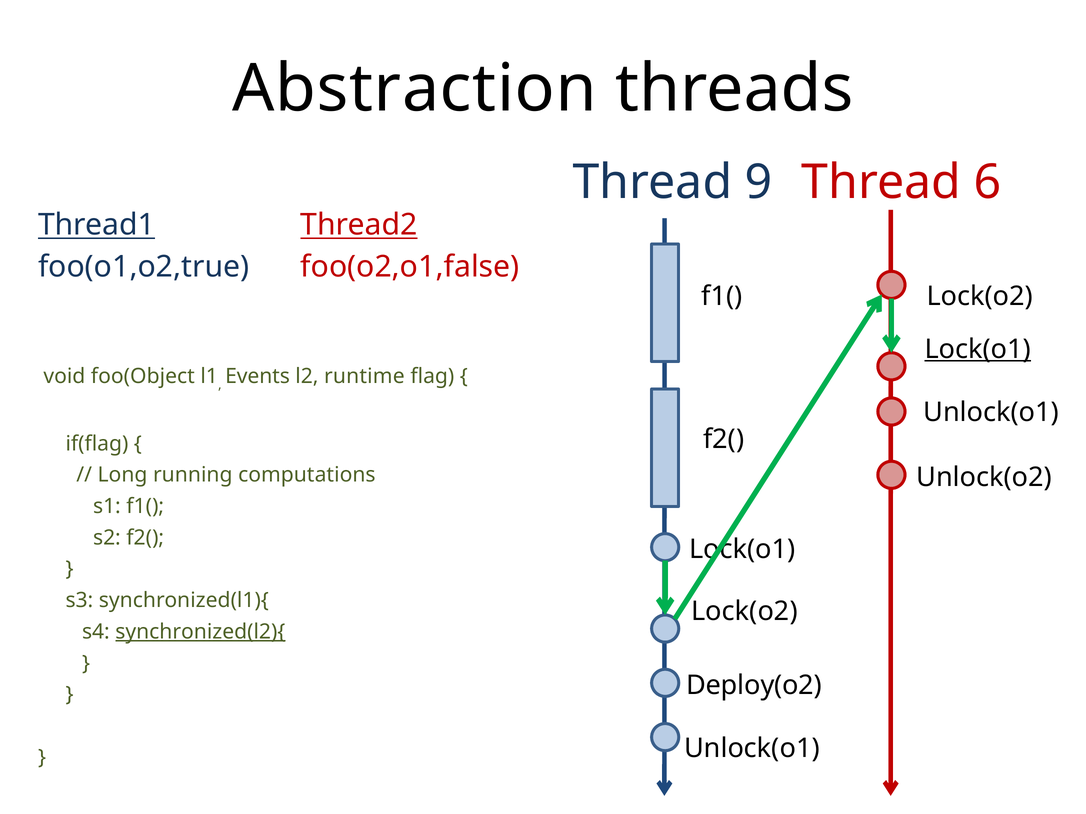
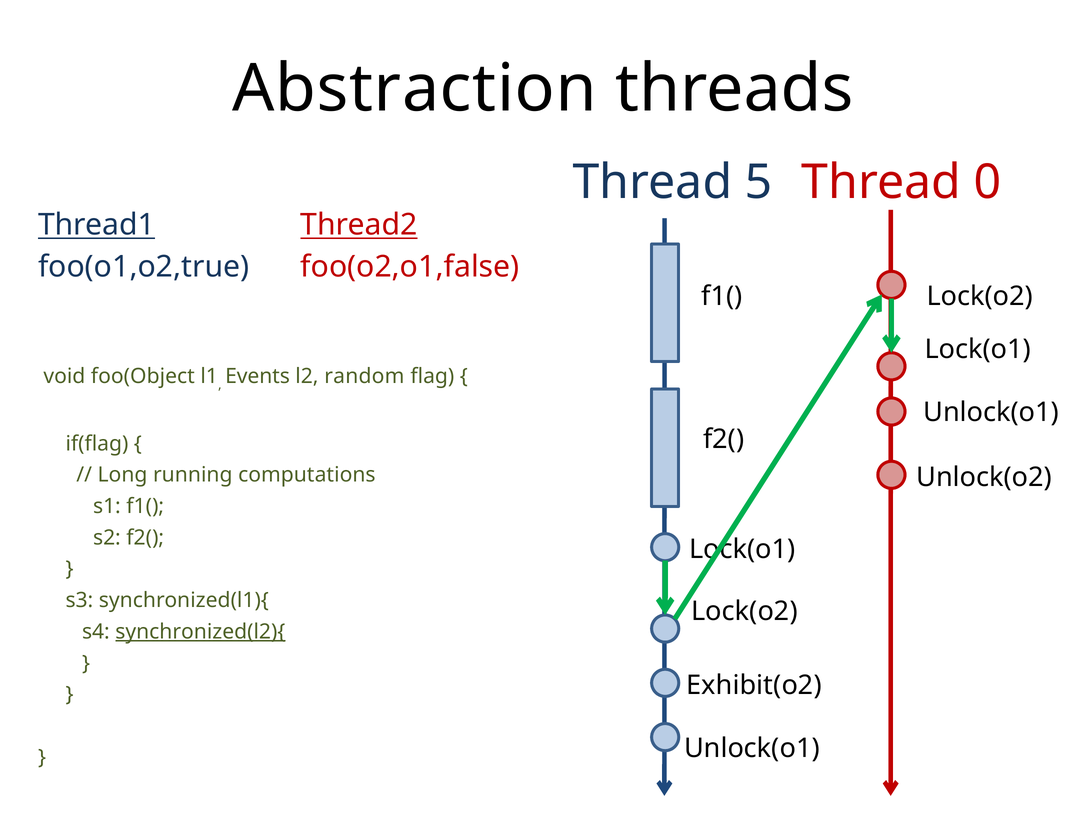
9: 9 -> 5 (759, 183)
6: 6 -> 0 (987, 183)
Lock(o1 underline: present -> none (978, 349)
runtime: runtime -> random (364, 377)
Deploy(o2: Deploy(o2 -> Exhibit(o2 (754, 686)
